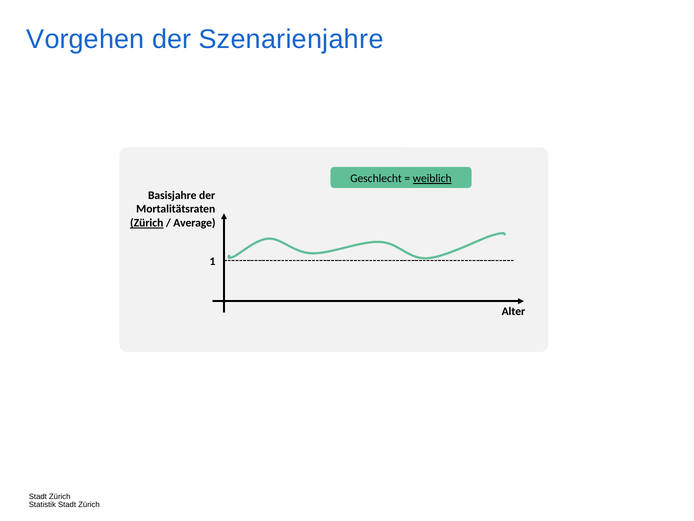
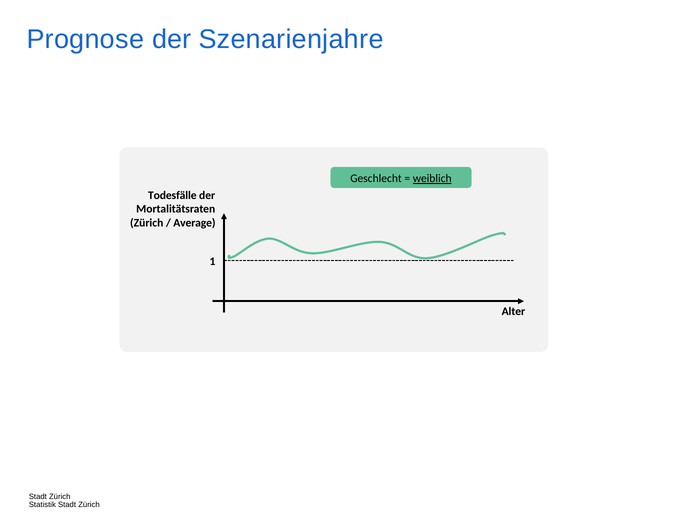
Vorgehen: Vorgehen -> Prognose (85, 39)
Basisjahre: Basisjahre -> Todesfälle (172, 195)
Zürich underline: present -> none (147, 223)
